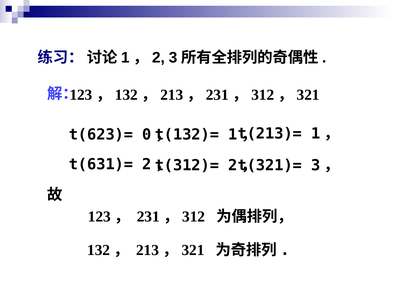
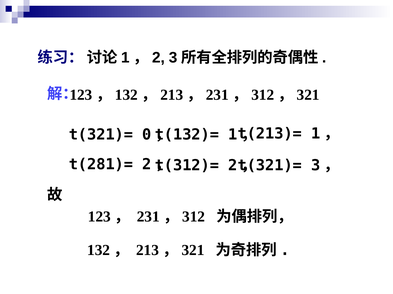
t(623)=: t(623)= -> t(321)= (101, 135)
t(631)=: t(631)= -> t(281)= (101, 165)
